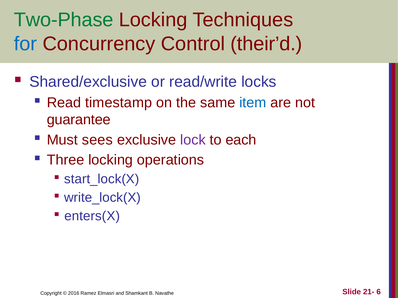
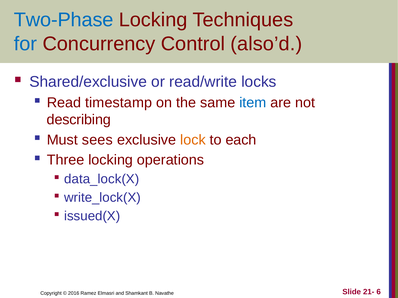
Two-Phase colour: green -> blue (64, 20)
their’d: their’d -> also’d (266, 44)
guarantee: guarantee -> describing (79, 120)
lock colour: purple -> orange (193, 140)
start_lock(X: start_lock(X -> data_lock(X (102, 179)
enters(X: enters(X -> issued(X (92, 216)
